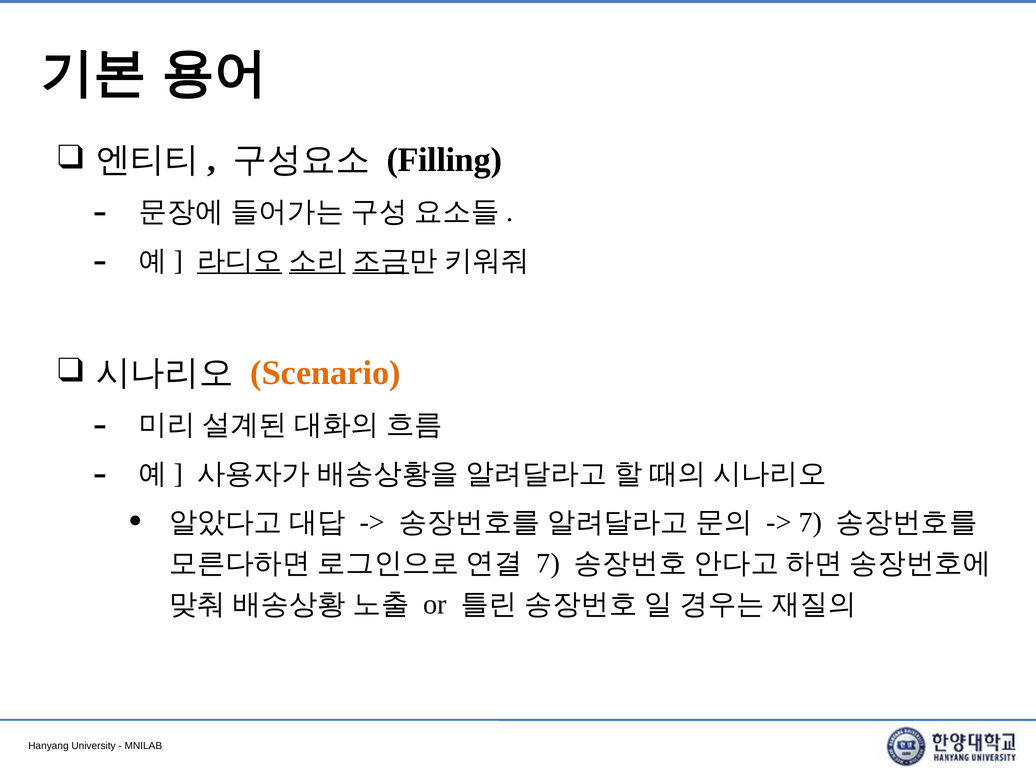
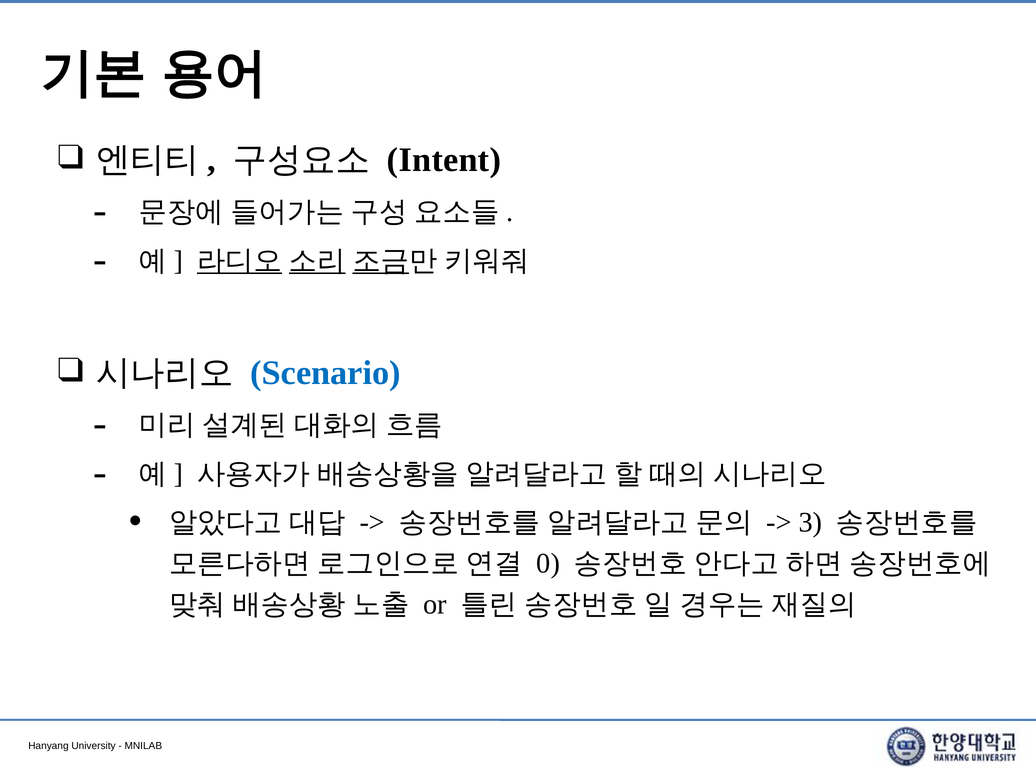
Filling: Filling -> Intent (444, 160)
Scenario colour: orange -> blue (326, 373)
7: 7 -> 3 (810, 523)
7: 7 -> 0 (548, 563)
